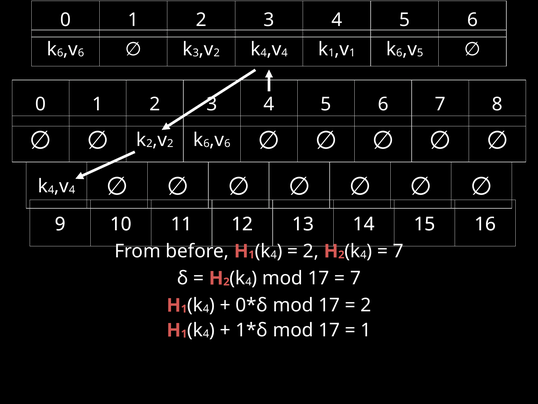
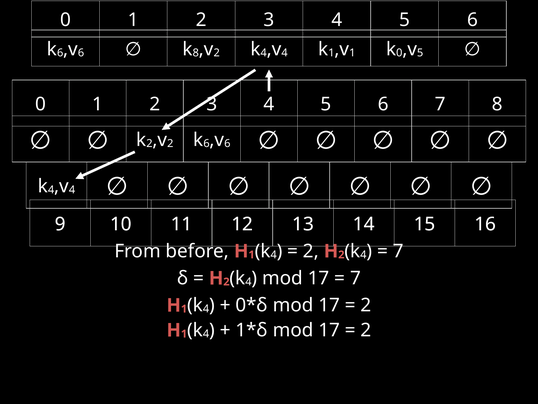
3: 3 -> 8 (196, 53)
6: 6 -> 0 (399, 53)
1: 1 -> 2 (366, 330)
